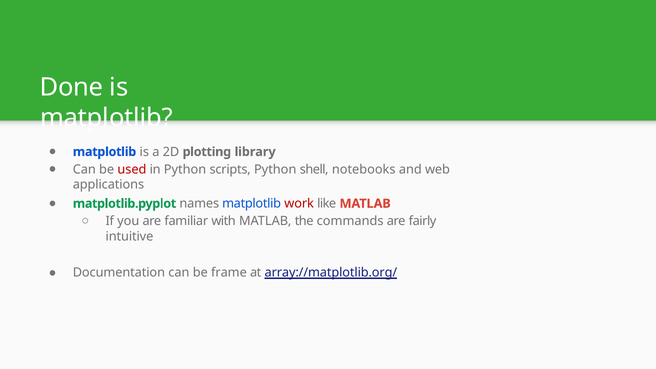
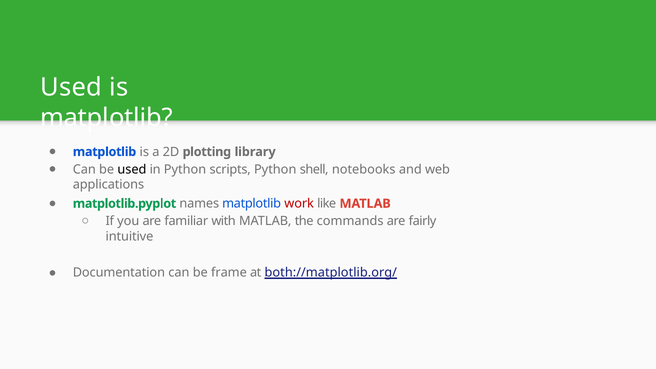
Done: Done -> Used (71, 87)
used colour: red -> black (132, 169)
array://matplotlib.org/: array://matplotlib.org/ -> both://matplotlib.org/ (331, 272)
